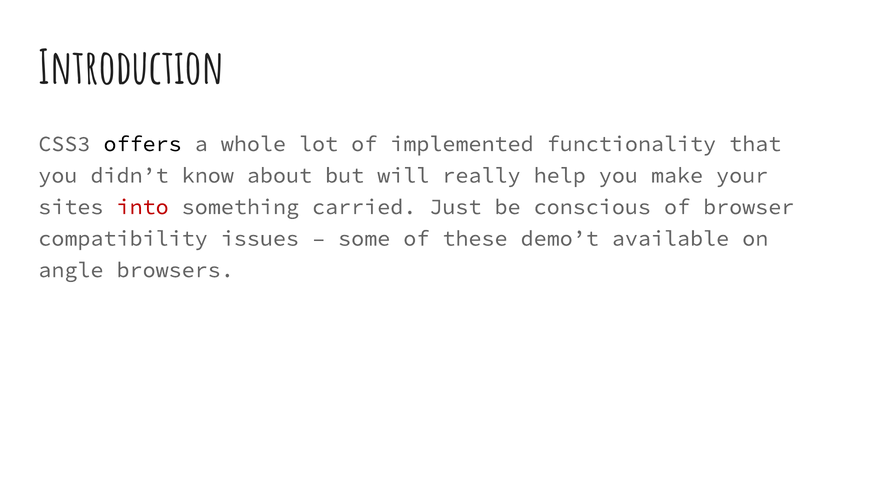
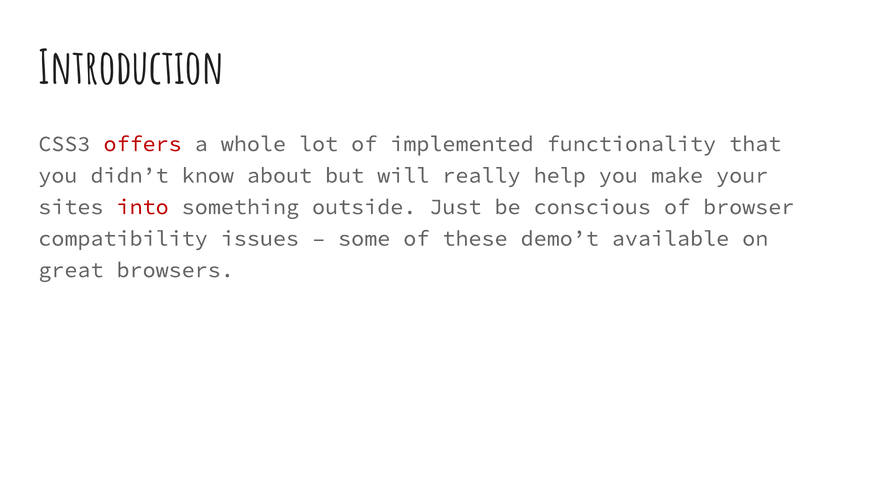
offers colour: black -> red (143, 144)
carried: carried -> outside (364, 207)
angle: angle -> great (71, 270)
